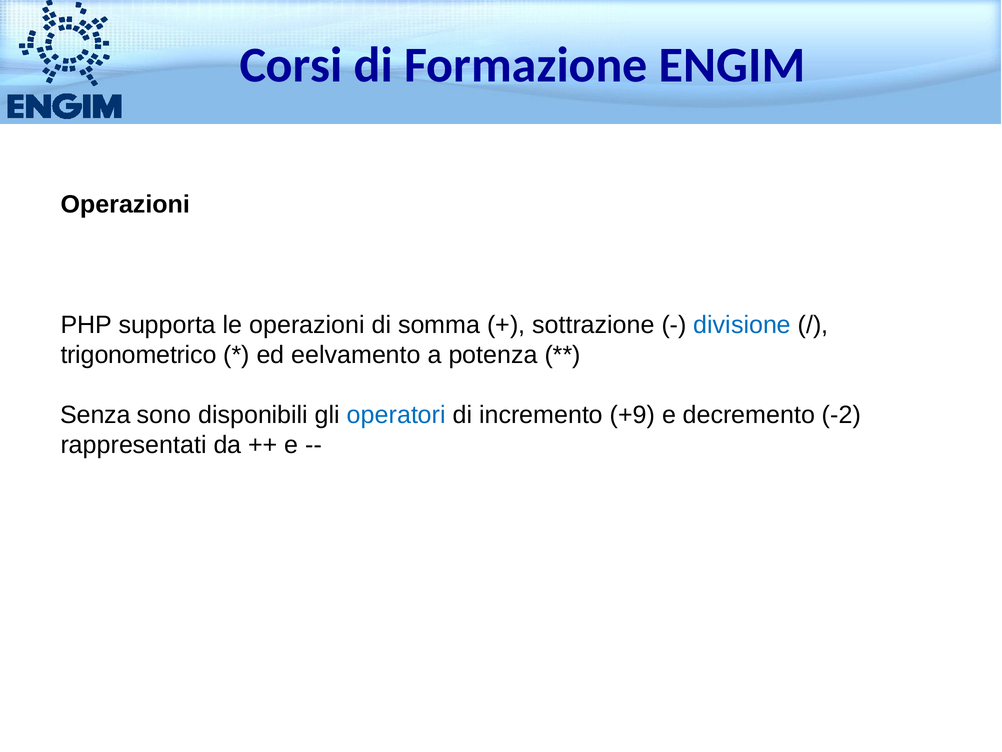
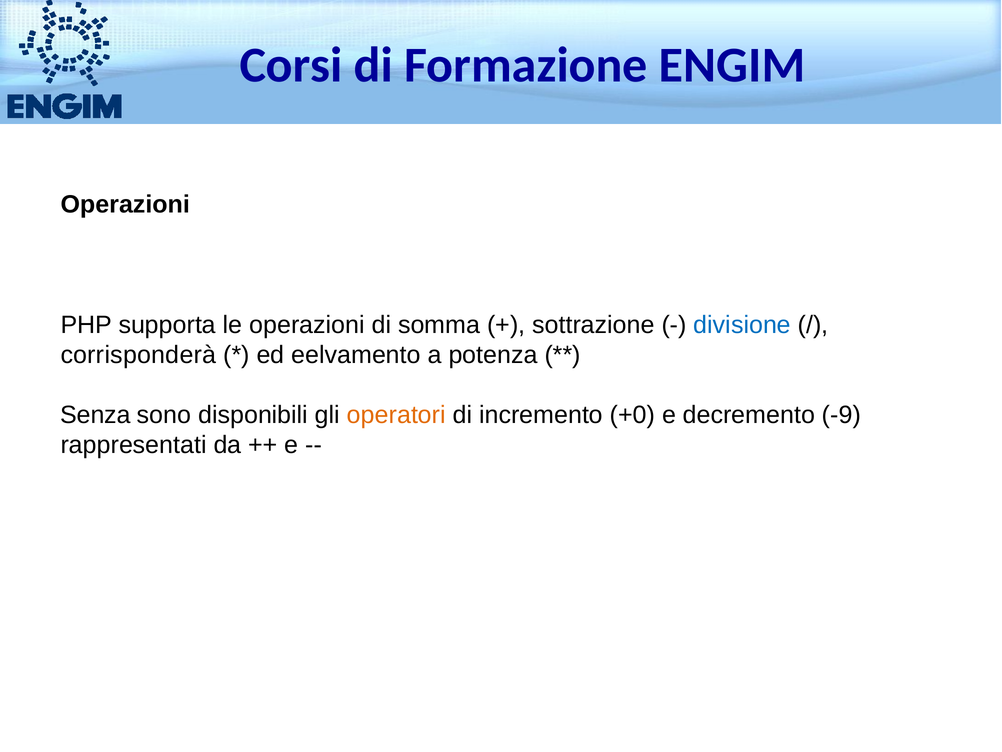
trigonometrico: trigonometrico -> corrisponderà (138, 355)
operatori colour: blue -> orange (396, 415)
+9: +9 -> +0 (632, 415)
-2: -2 -> -9 (841, 415)
